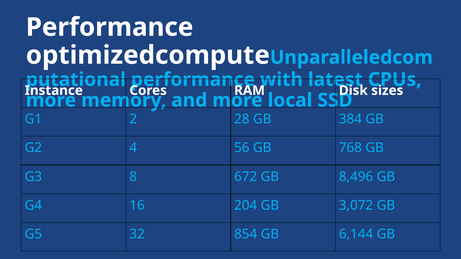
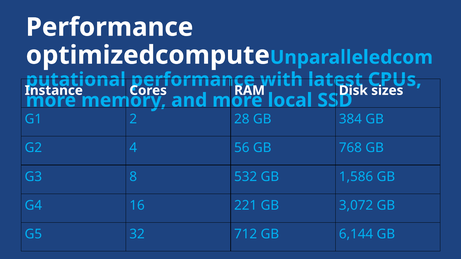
672: 672 -> 532 (246, 177)
8,496: 8,496 -> 1,586 (356, 177)
204: 204 -> 221 (246, 206)
854: 854 -> 712 (246, 234)
